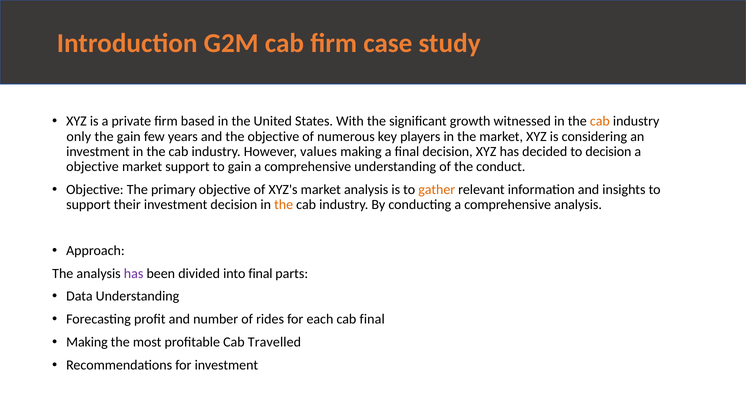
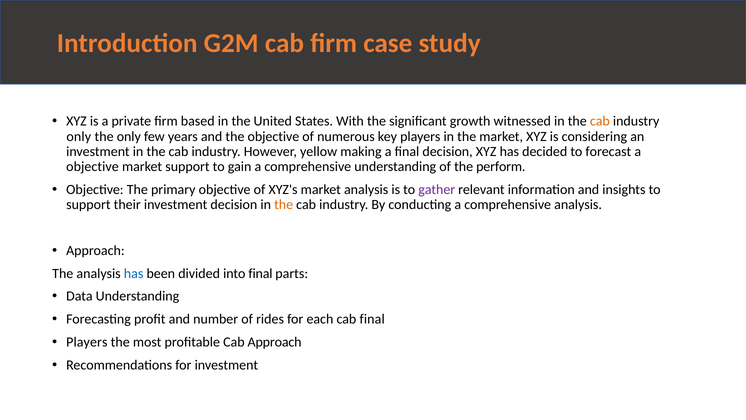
the gain: gain -> only (129, 136)
values: values -> yellow (319, 151)
to decision: decision -> forecast (608, 151)
conduct: conduct -> perform (501, 167)
gather colour: orange -> purple (437, 189)
has colour: purple -> blue (134, 273)
Making: Making -> Players (87, 342)
Cab Travelled: Travelled -> Approach (275, 342)
